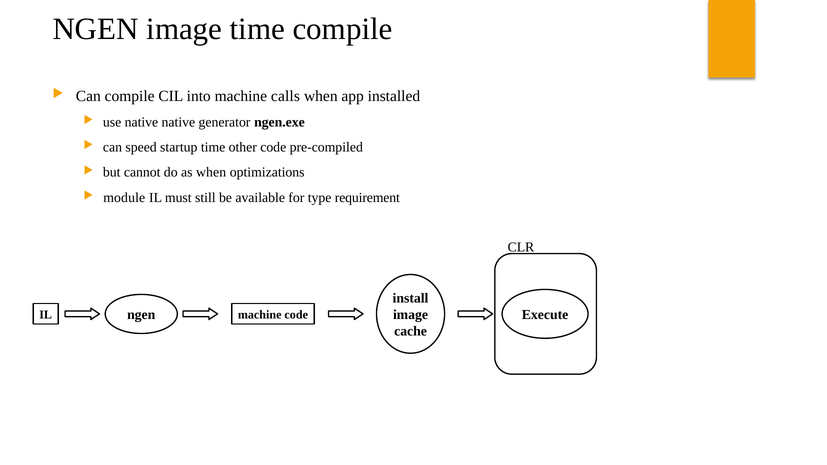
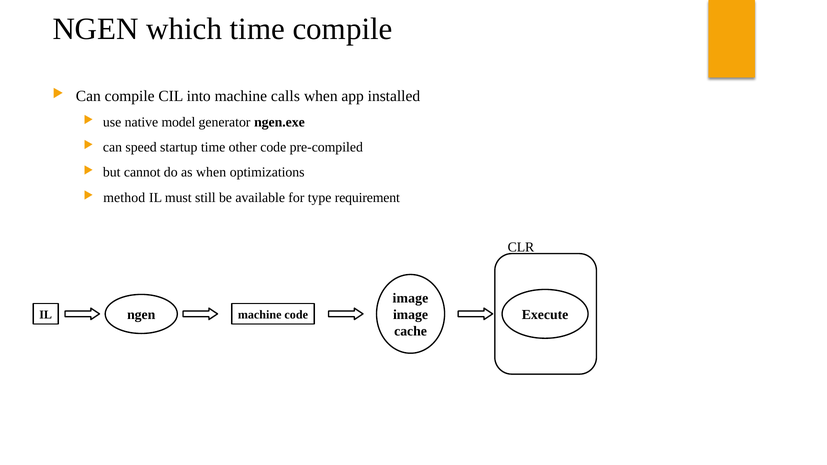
NGEN image: image -> which (184, 29)
native native: native -> model (178, 122)
module: module -> method (124, 198)
install: install -> image (410, 298)
